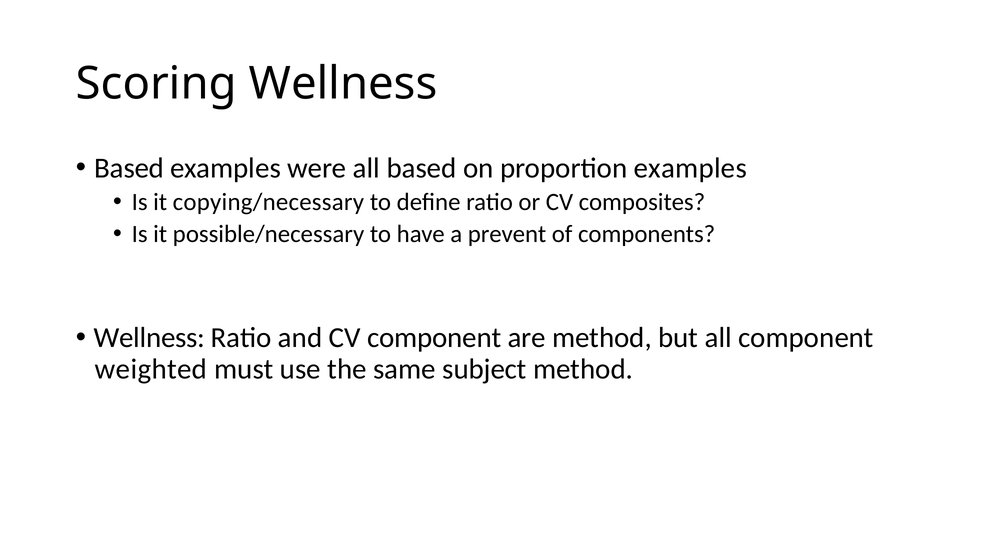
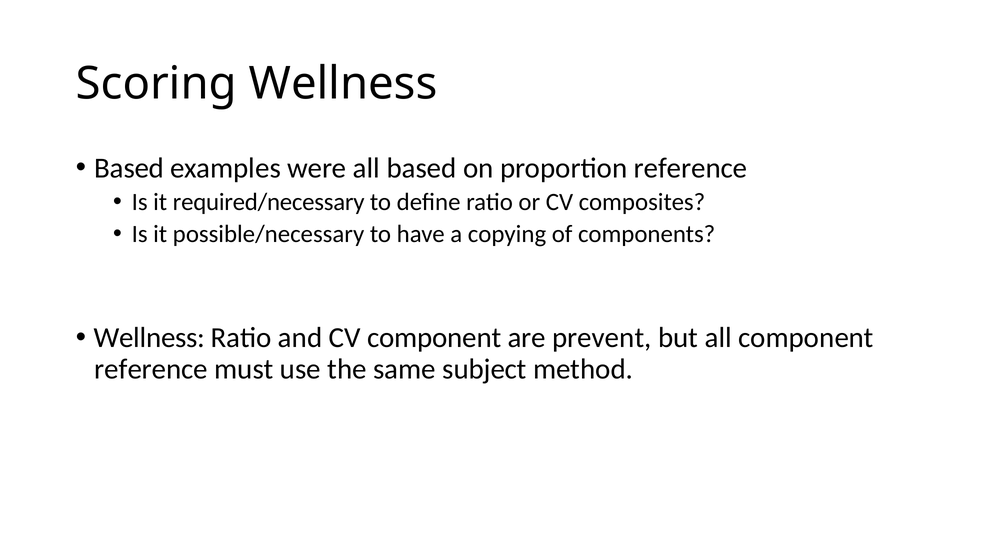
proportion examples: examples -> reference (690, 168)
copying/necessary: copying/necessary -> required/necessary (269, 202)
prevent: prevent -> copying (507, 234)
are method: method -> prevent (602, 338)
weighted: weighted -> reference (151, 369)
